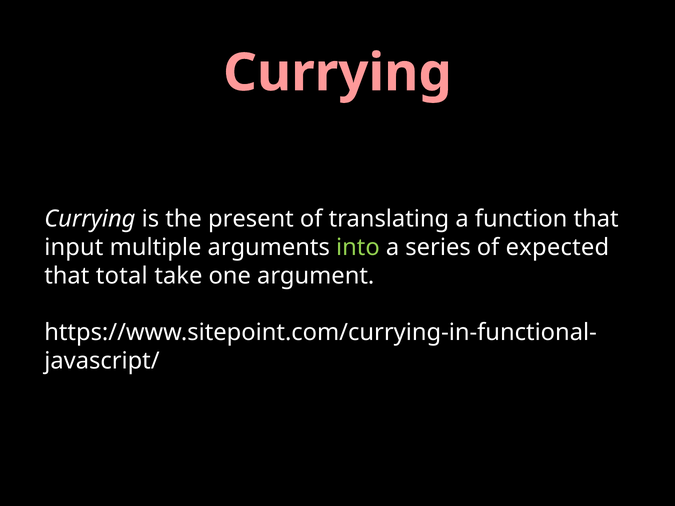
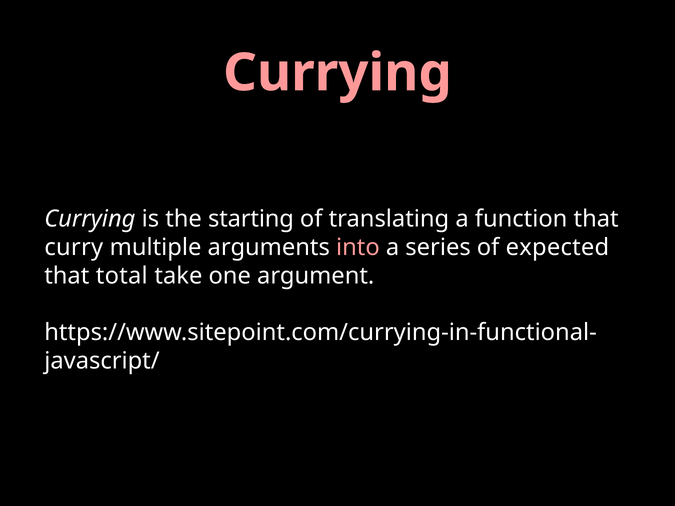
present: present -> starting (251, 219)
input: input -> curry (74, 247)
into colour: light green -> pink (358, 247)
